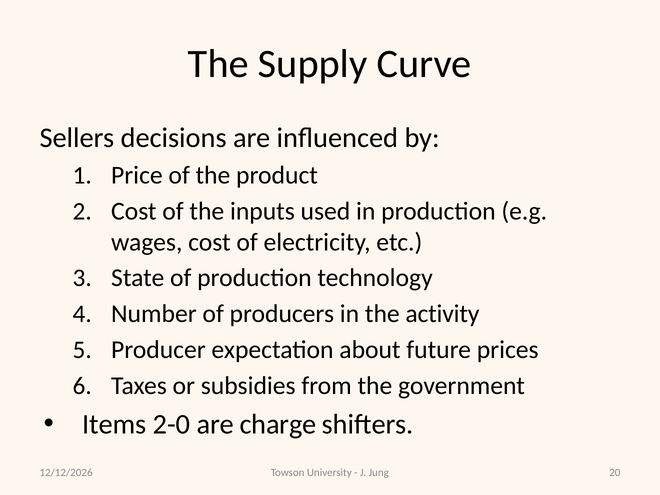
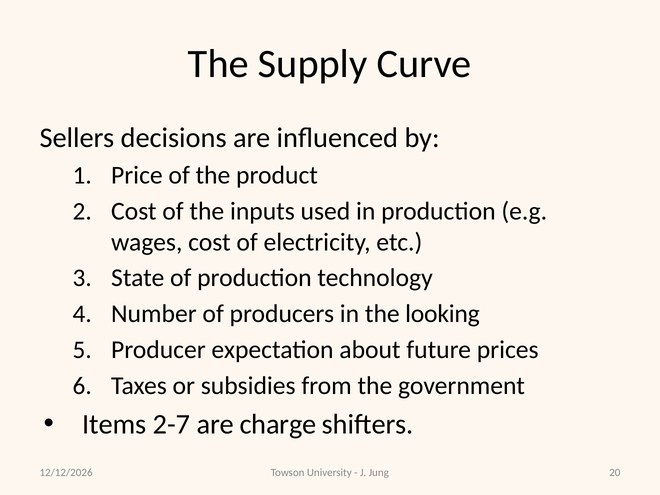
activity: activity -> looking (442, 314)
2-0: 2-0 -> 2-7 (172, 424)
